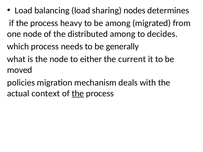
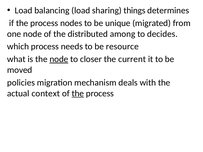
nodes: nodes -> things (135, 10)
heavy: heavy -> nodes (71, 23)
be among: among -> unique (118, 23)
generally: generally -> resource (122, 47)
node underline: none -> present (59, 59)
either: either -> closer (91, 59)
